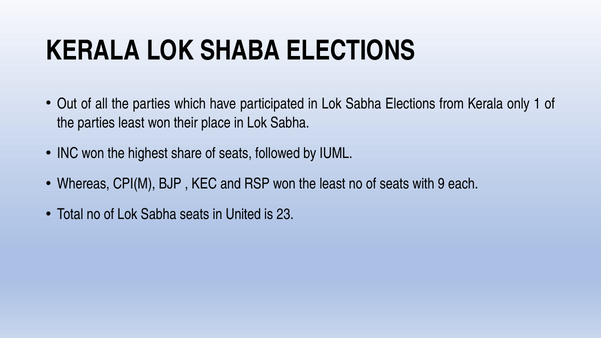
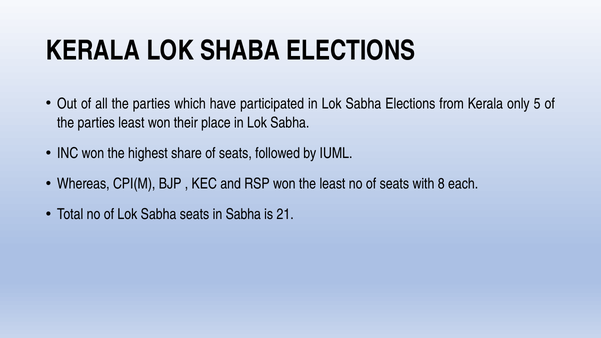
1: 1 -> 5 (537, 104)
9: 9 -> 8 (441, 184)
in United: United -> Sabha (243, 215)
23: 23 -> 21 (285, 215)
